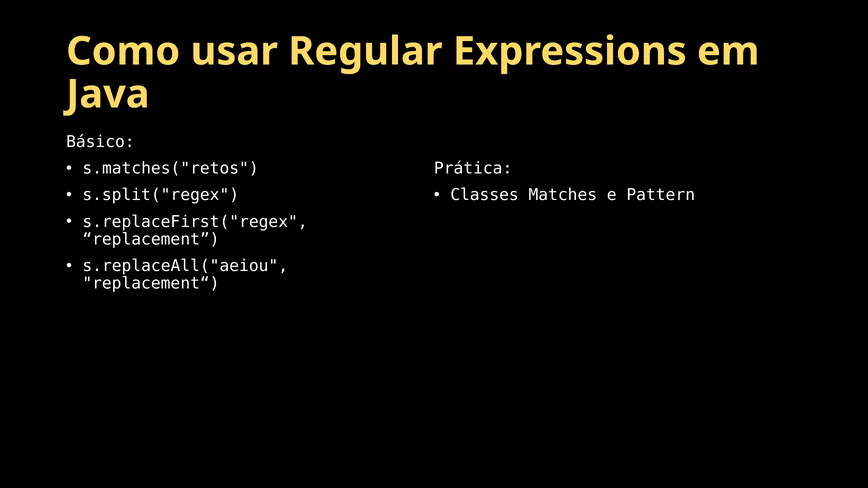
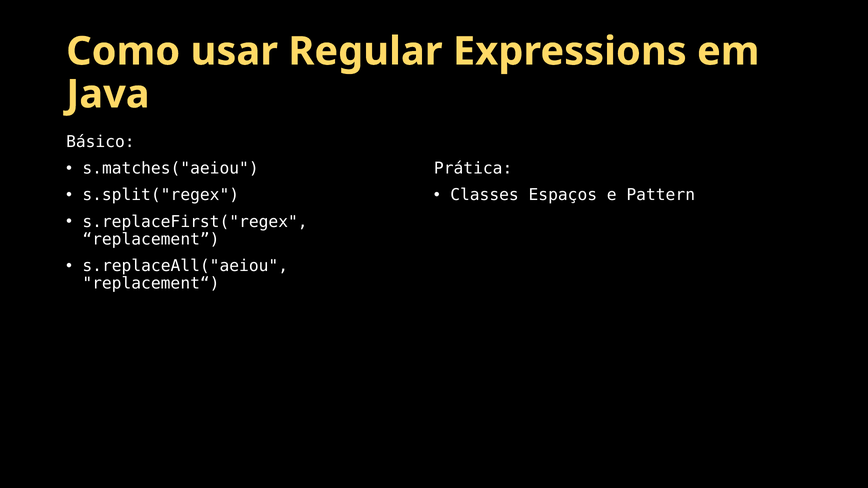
s.matches("retos: s.matches("retos -> s.matches("aeiou (171, 169)
Matches: Matches -> Espaços (563, 195)
